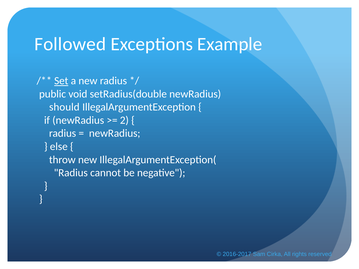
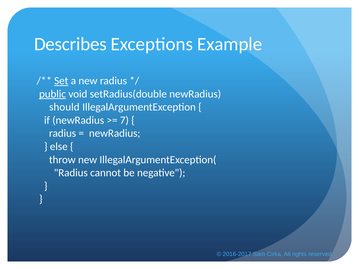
Followed: Followed -> Describes (70, 44)
public underline: none -> present (53, 94)
2: 2 -> 7 (124, 120)
